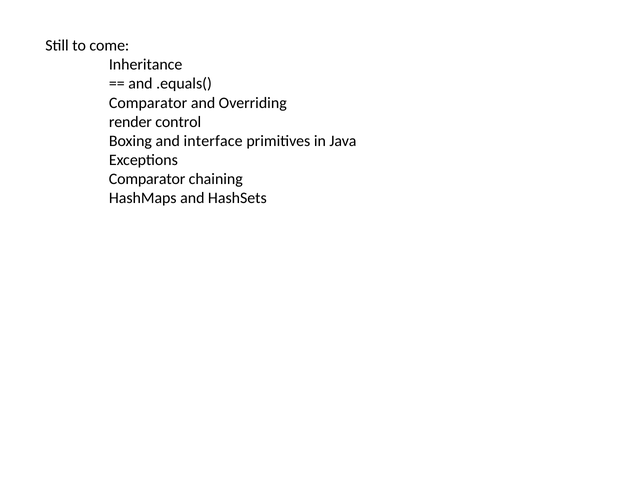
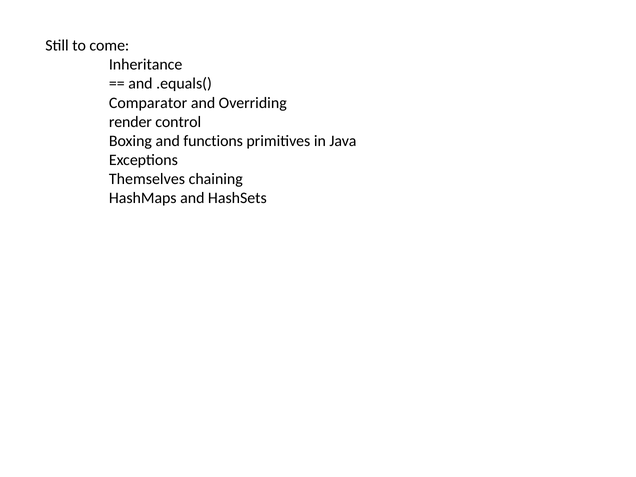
interface: interface -> functions (213, 141)
Comparator: Comparator -> Themselves (147, 179)
